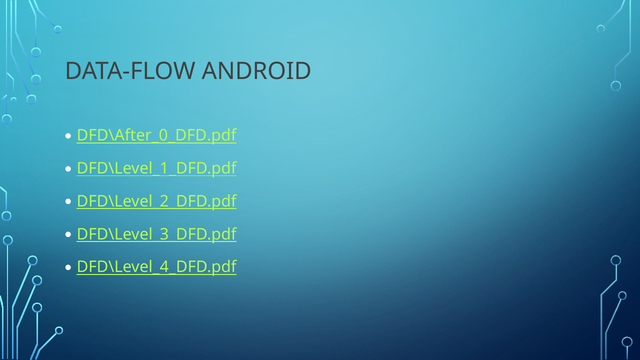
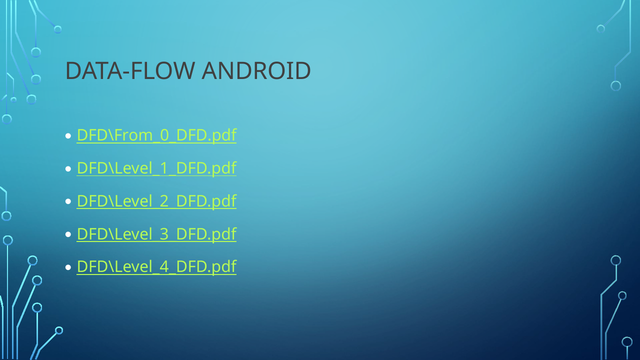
DFD\After_0_DFD.pdf: DFD\After_0_DFD.pdf -> DFD\From_0_DFD.pdf (157, 136)
